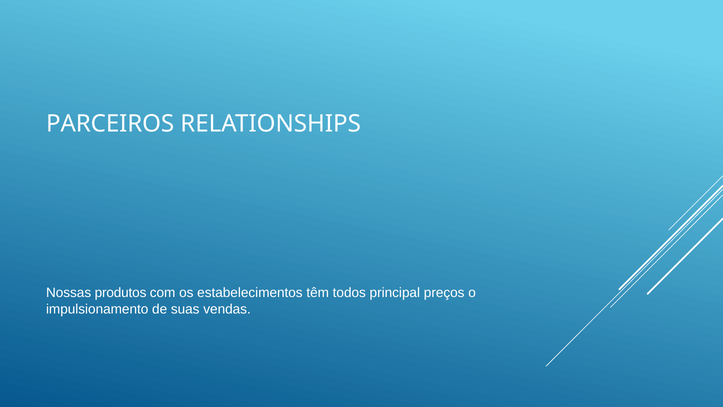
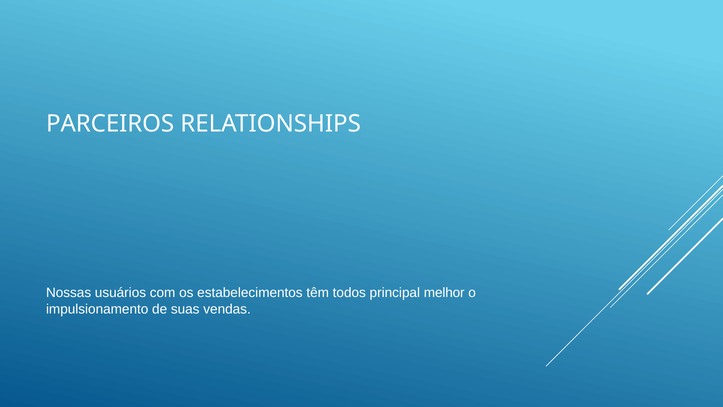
produtos: produtos -> usuários (120, 293)
preços: preços -> melhor (444, 293)
